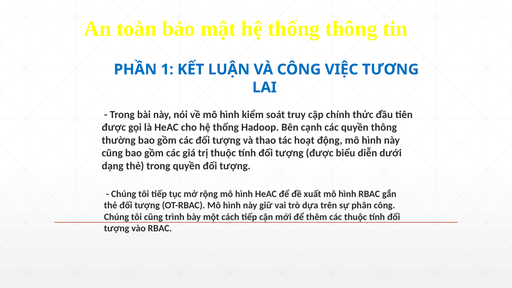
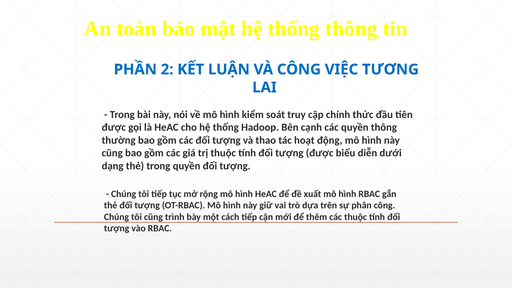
1: 1 -> 2 (167, 69)
